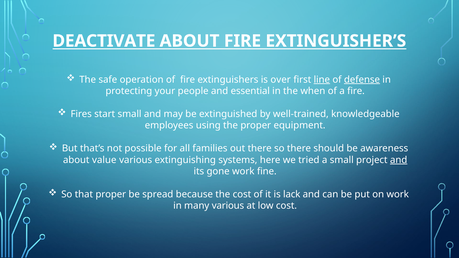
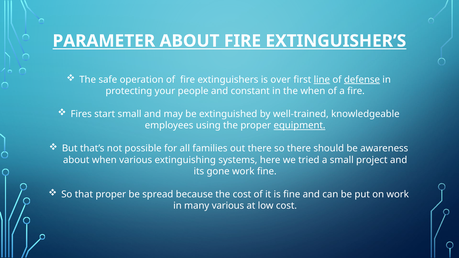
DEACTIVATE: DEACTIVATE -> PARAMETER (104, 41)
essential: essential -> constant (250, 91)
equipment underline: none -> present (300, 126)
about value: value -> when (104, 160)
and underline: present -> none (399, 160)
is lack: lack -> fine (292, 194)
